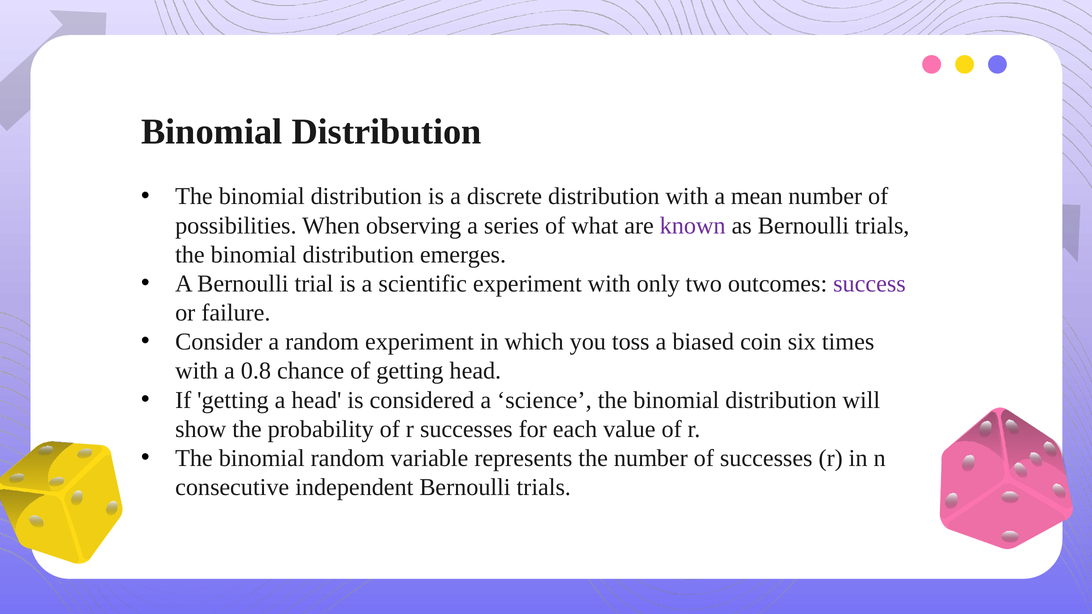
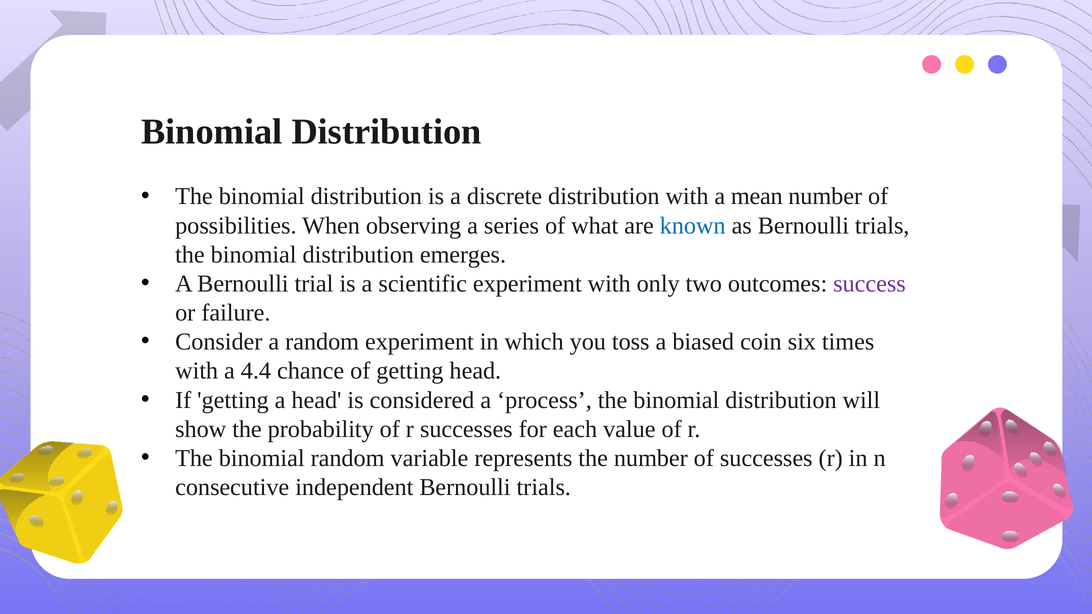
known colour: purple -> blue (693, 226)
0.8: 0.8 -> 4.4 (256, 371)
science: science -> process (544, 400)
